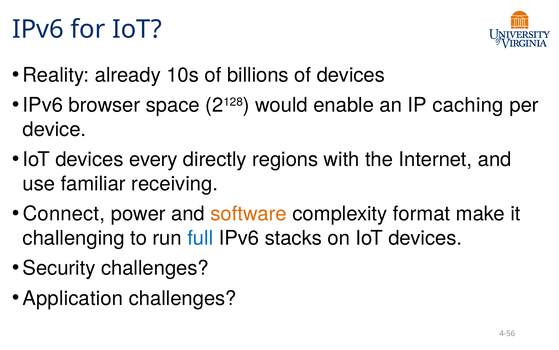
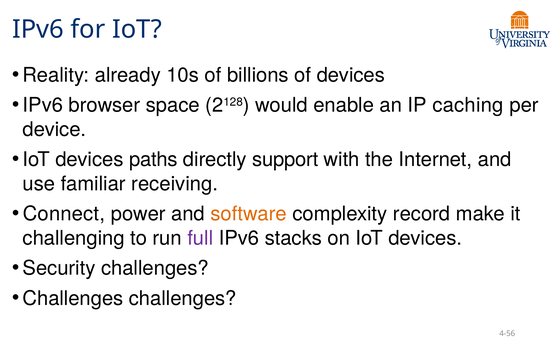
every: every -> paths (153, 159)
regions: regions -> support (285, 159)
format: format -> record (422, 214)
full colour: blue -> purple (200, 238)
Application: Application -> Challenges (73, 298)
